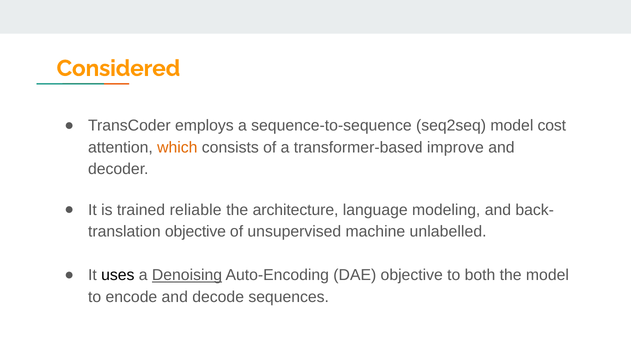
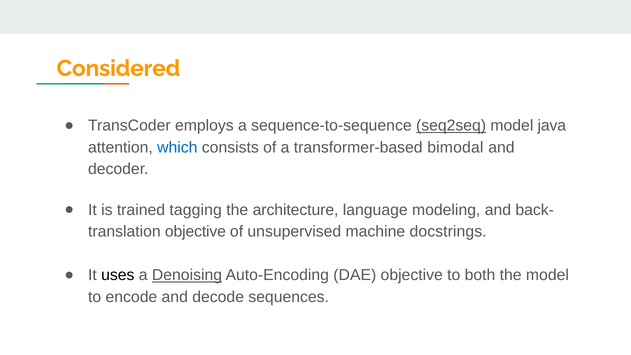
seq2seq underline: none -> present (451, 126)
cost: cost -> java (552, 126)
which colour: orange -> blue (177, 147)
improve: improve -> bimodal (455, 147)
reliable: reliable -> tagging (196, 210)
unlabelled: unlabelled -> docstrings (448, 232)
